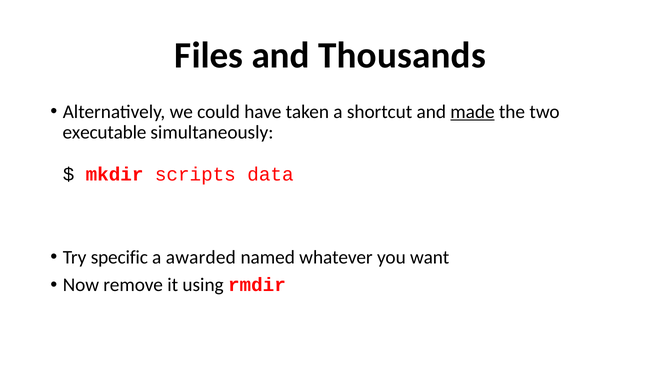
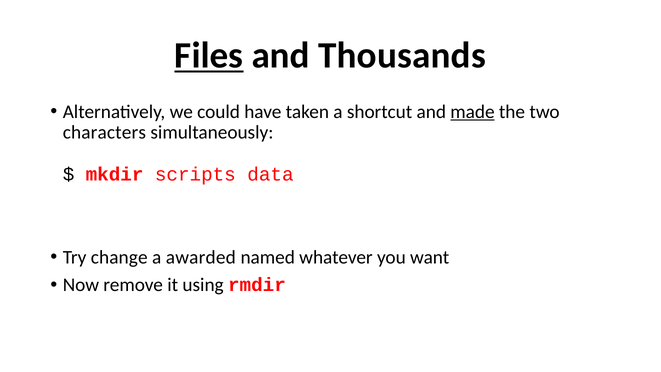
Files underline: none -> present (209, 55)
executable: executable -> characters (104, 133)
specific: specific -> change (119, 257)
